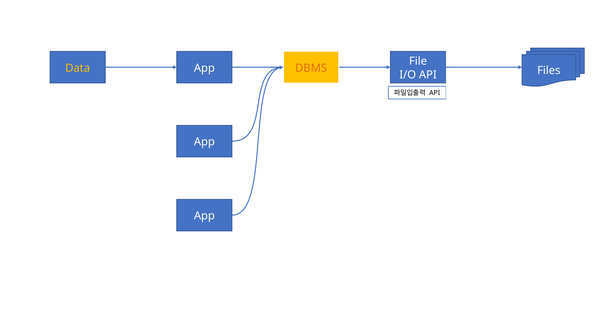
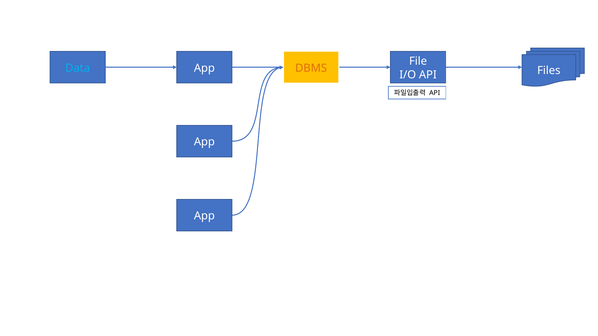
Data colour: yellow -> light blue (78, 68)
